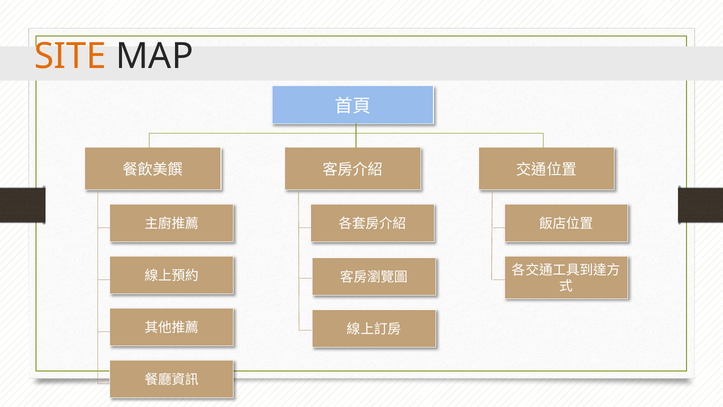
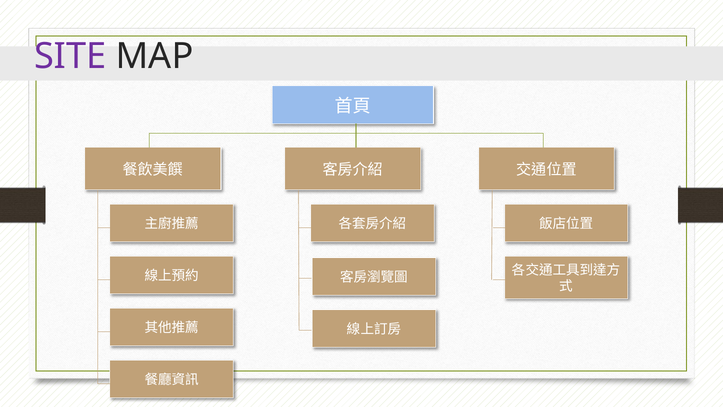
SITE colour: orange -> purple (70, 56)
